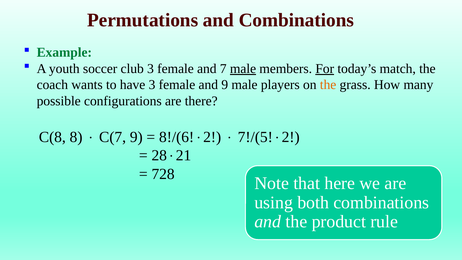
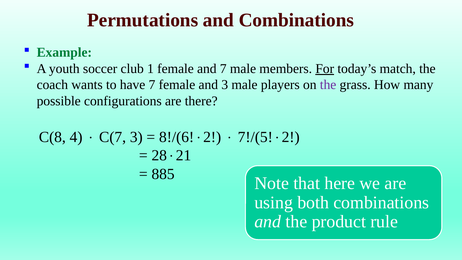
club 3: 3 -> 1 (151, 69)
male underline: present -> none (243, 69)
have 3: 3 -> 7 (152, 85)
and 9: 9 -> 3 (225, 85)
the colour: orange -> purple (328, 85)
8: 8 -> 4 (76, 137)
C(7 9: 9 -> 3 (136, 137)
728: 728 -> 885 (163, 174)
